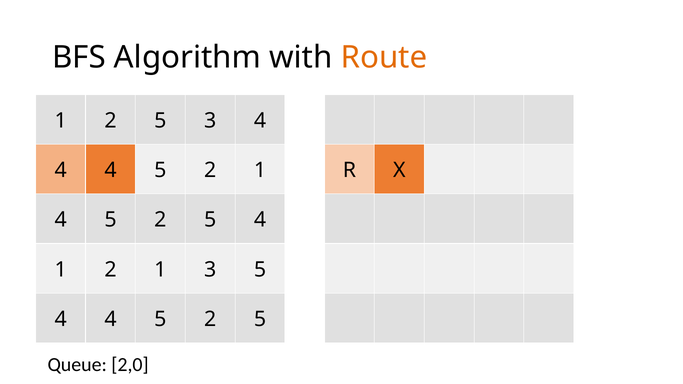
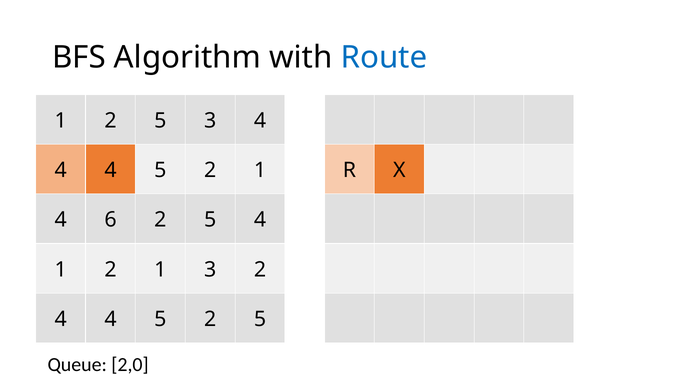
Route colour: orange -> blue (384, 57)
5: 5 -> 6 (110, 220)
3 5: 5 -> 2 (260, 270)
